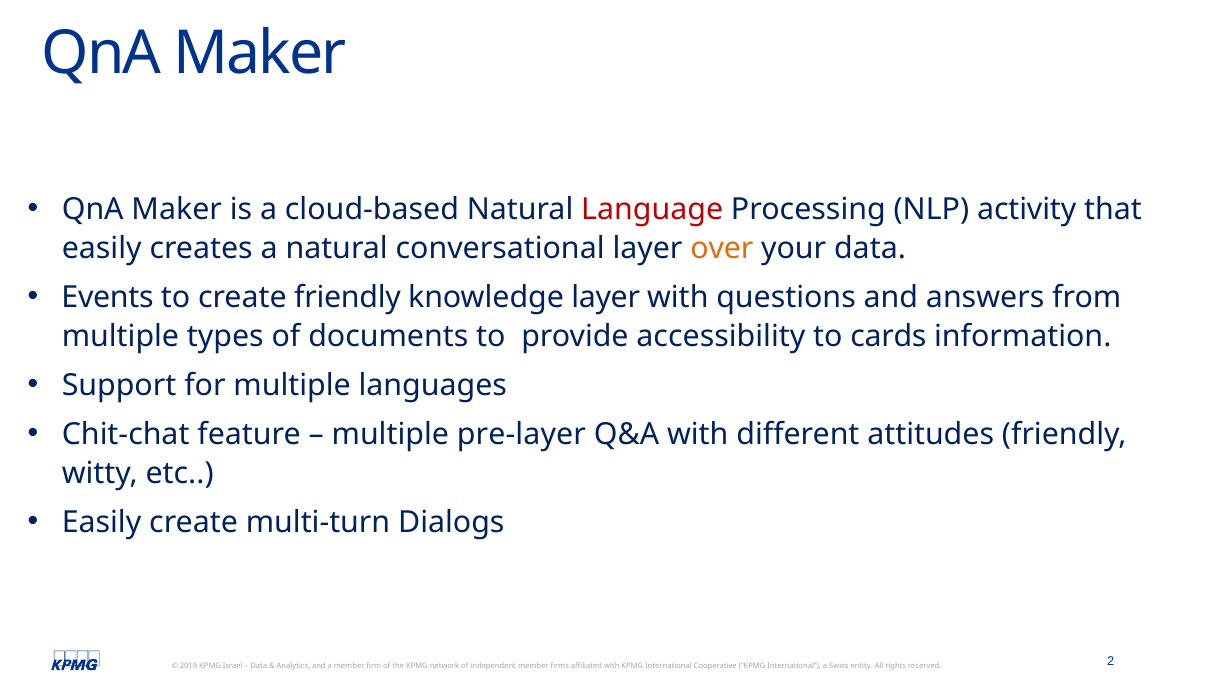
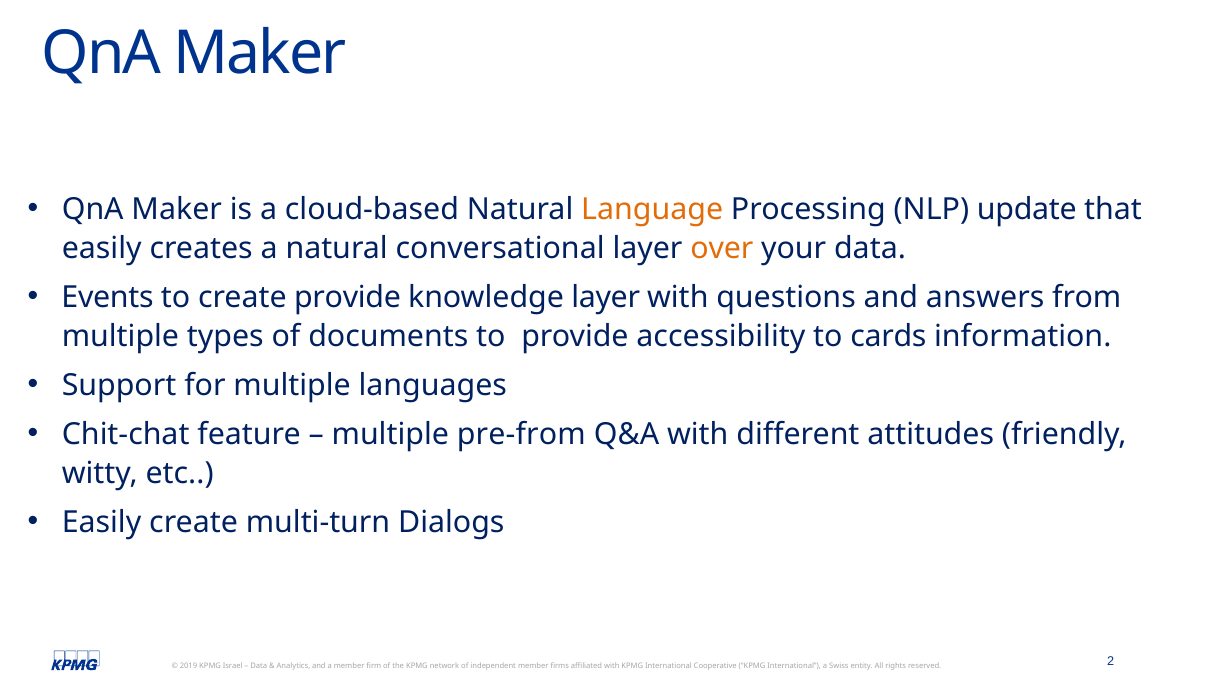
Language colour: red -> orange (652, 209)
activity: activity -> update (1027, 209)
create friendly: friendly -> provide (348, 297)
pre-layer: pre-layer -> pre-from (521, 434)
